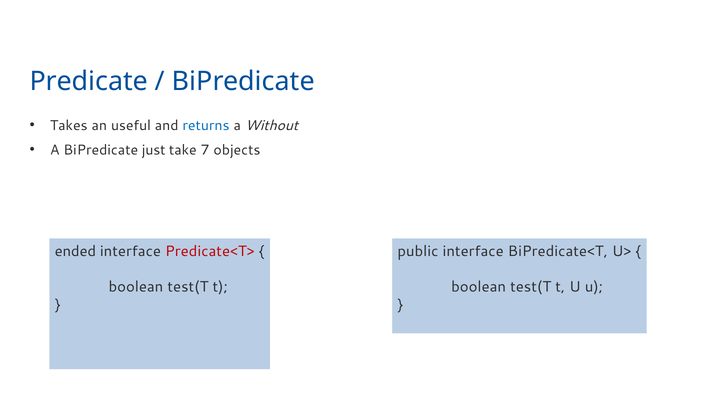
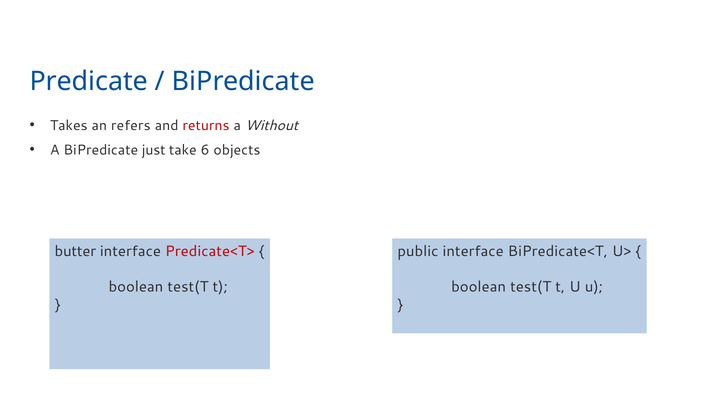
useful: useful -> refers (131, 126)
returns colour: blue -> red (206, 126)
7: 7 -> 6 (205, 150)
ended: ended -> butter (75, 251)
